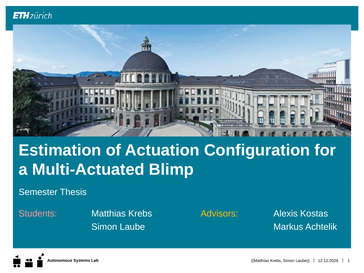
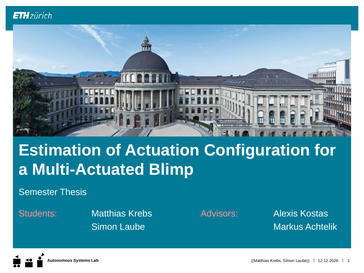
Advisors colour: yellow -> pink (219, 214)
